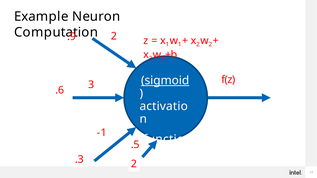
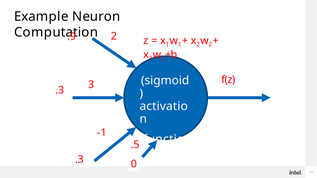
sigmoid underline: present -> none (165, 81)
.6: .6 -> .3 (60, 90)
.3 2: 2 -> 0 (134, 164)
